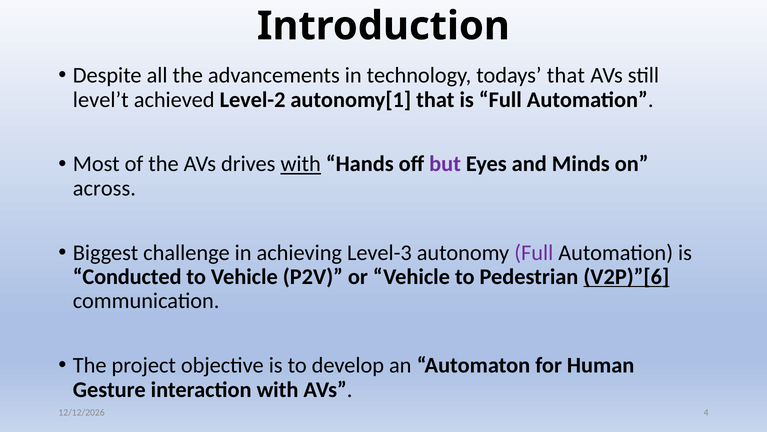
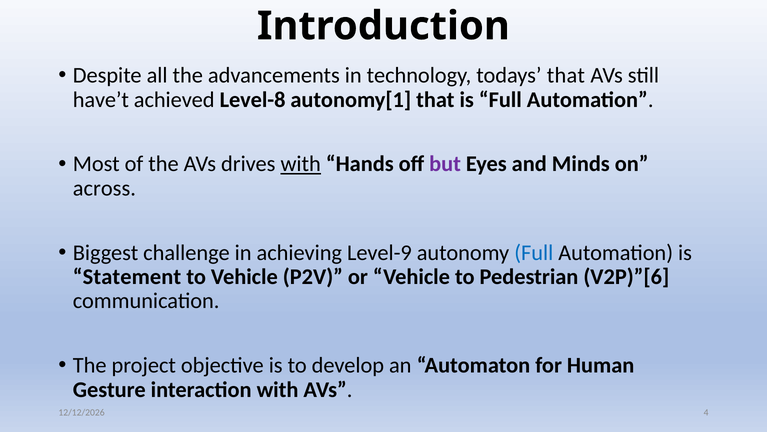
level’t: level’t -> have’t (101, 100)
Level-2: Level-2 -> Level-8 (253, 100)
Level-3: Level-3 -> Level-9 (379, 252)
Full colour: purple -> blue (534, 252)
Conducted: Conducted -> Statement (127, 276)
V2P)”[6 underline: present -> none (626, 276)
